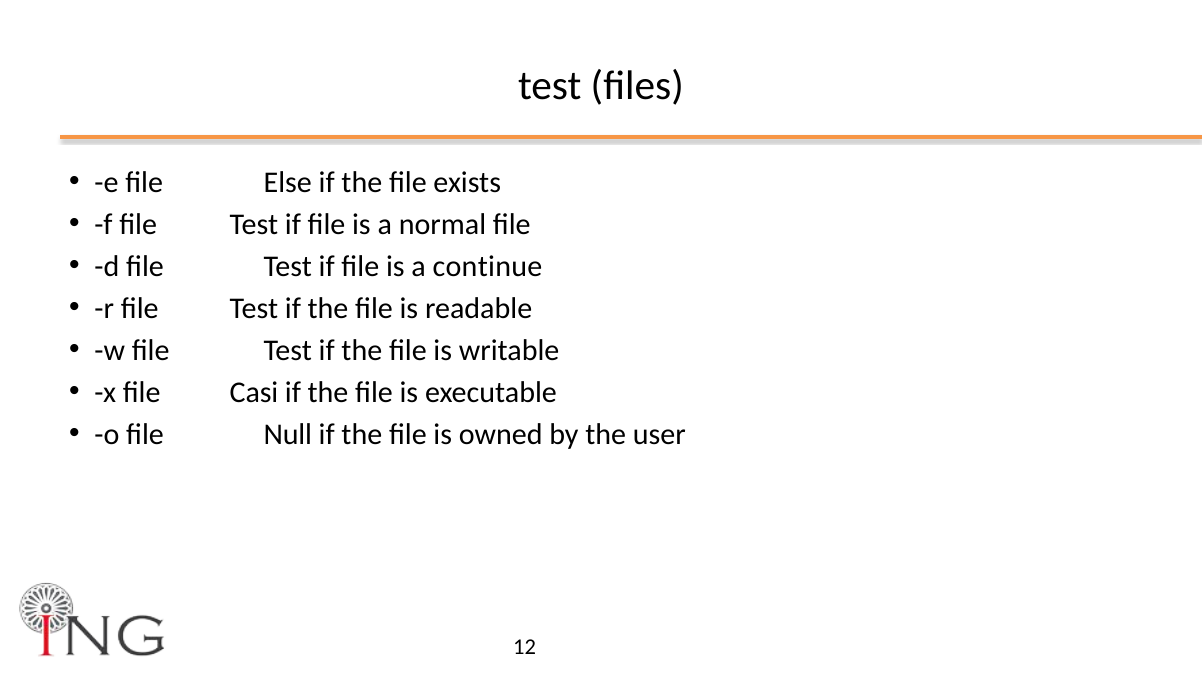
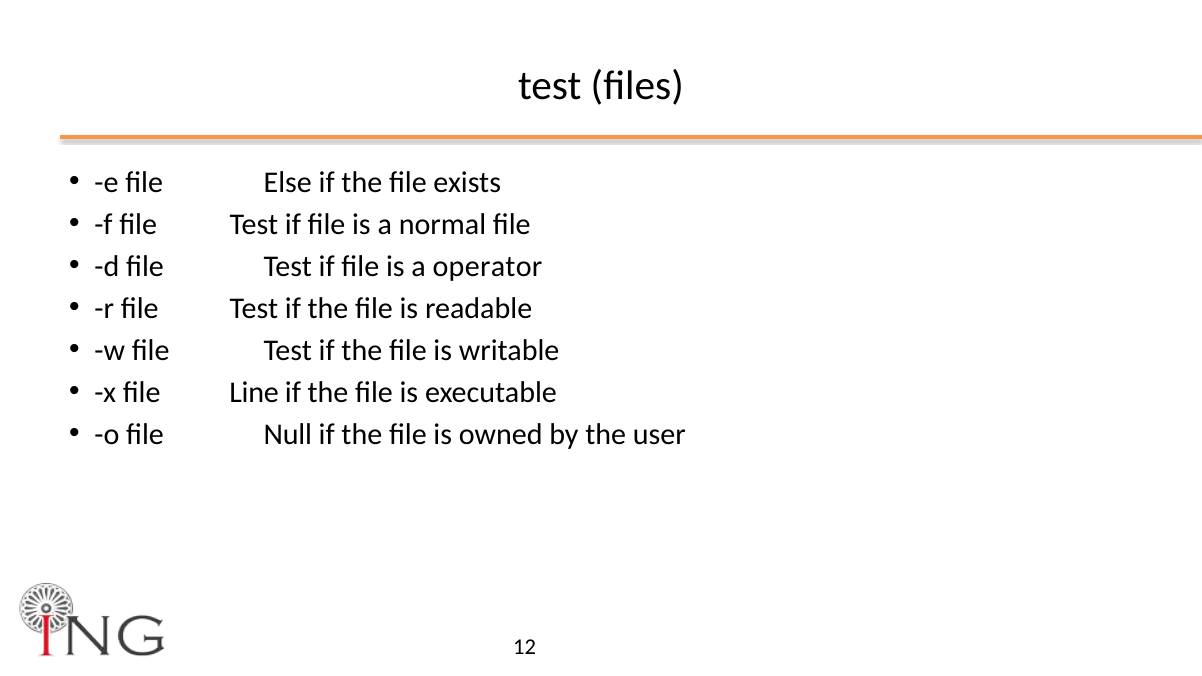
continue: continue -> operator (487, 267)
Casi: Casi -> Line (254, 393)
